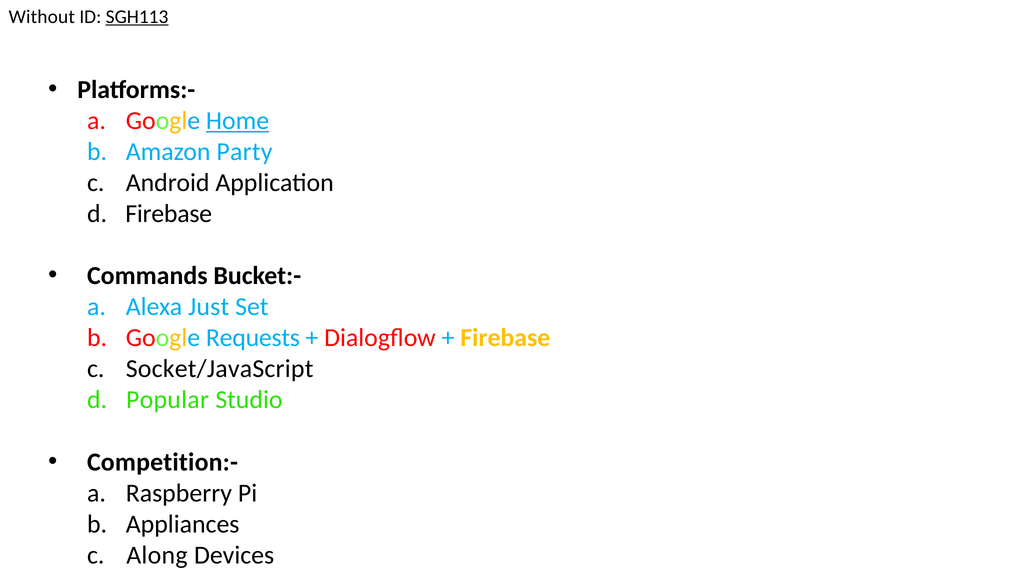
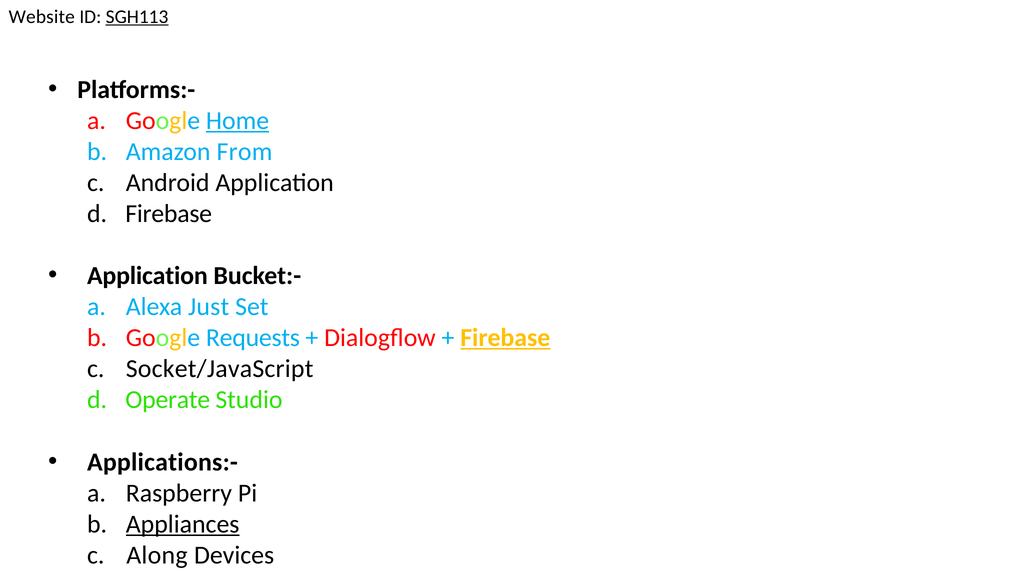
Without: Without -> Website (42, 17)
Party: Party -> From (244, 151)
Commands: Commands -> Application (147, 276)
Firebase underline: none -> present (505, 338)
Popular: Popular -> Operate (168, 400)
Competition:-: Competition:- -> Applications:- (162, 462)
Appliances underline: none -> present (183, 524)
